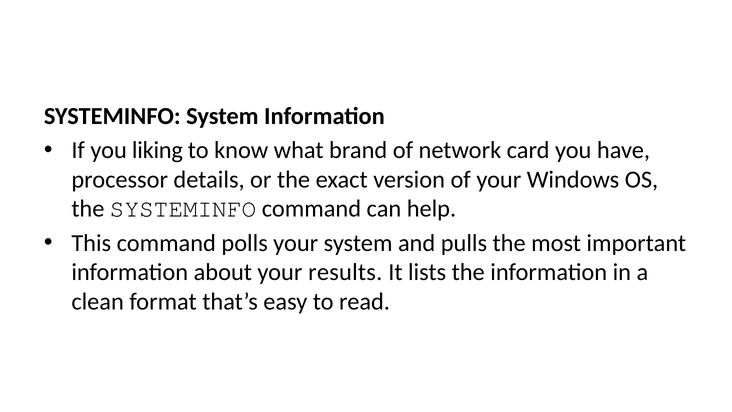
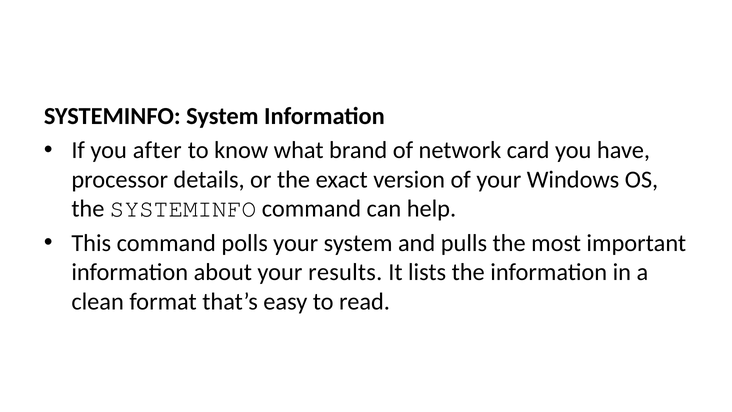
liking: liking -> after (157, 150)
